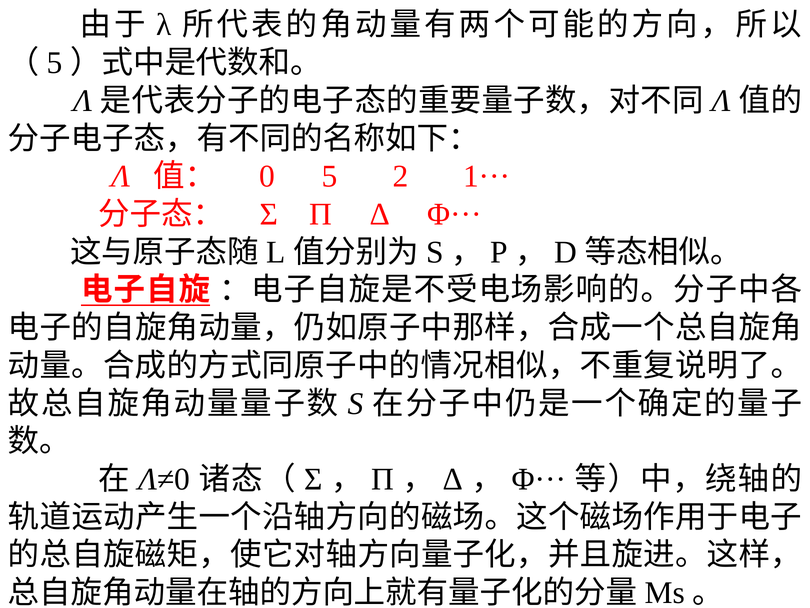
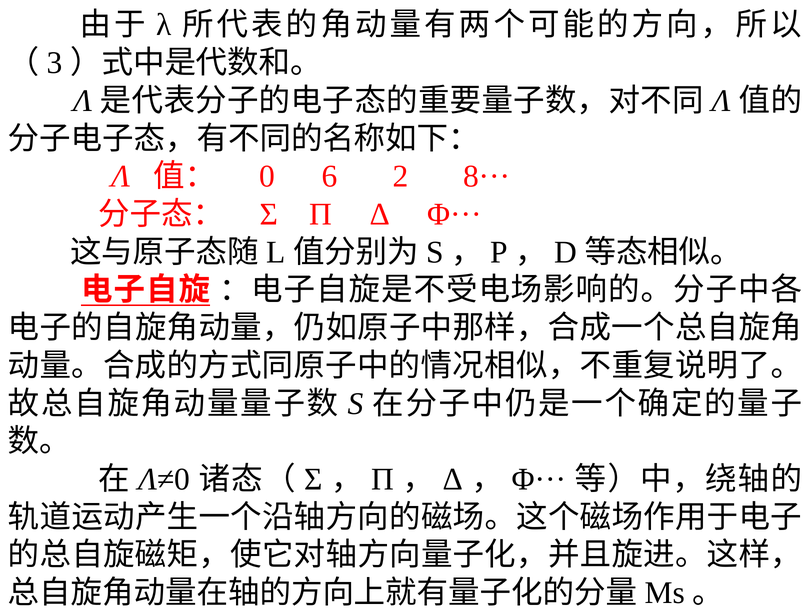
5: 5 -> 3 (55, 63)
0 5: 5 -> 6 (330, 176)
1···: 1··· -> 8··· (487, 176)
